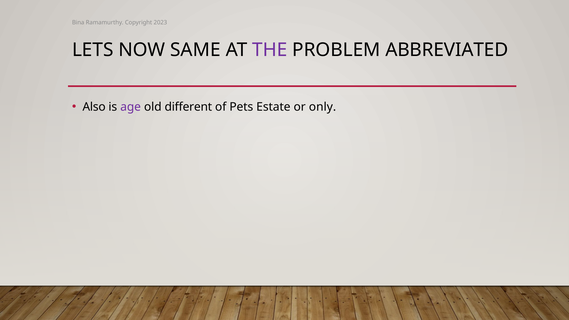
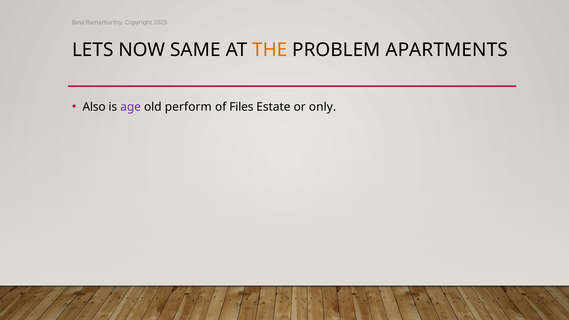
THE colour: purple -> orange (270, 50)
ABBREVIATED: ABBREVIATED -> APARTMENTS (447, 50)
different: different -> perform (188, 107)
Pets: Pets -> Files (241, 107)
